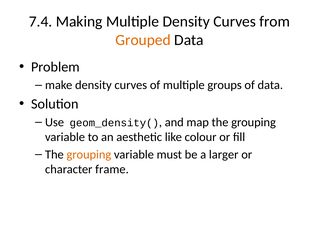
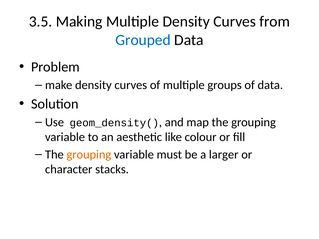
7.4: 7.4 -> 3.5 (41, 22)
Grouped colour: orange -> blue (143, 40)
frame: frame -> stacks (112, 169)
